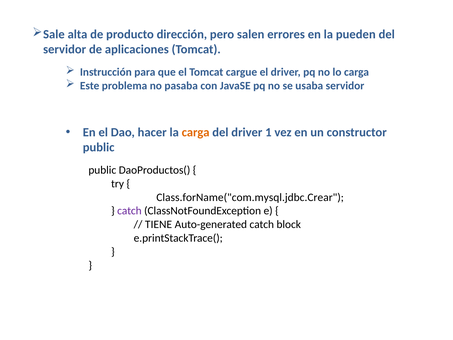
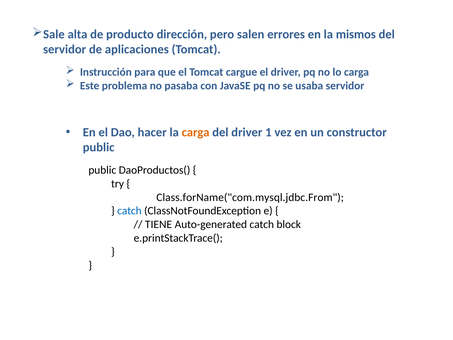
pueden: pueden -> mismos (356, 34)
Class.forName("com.mysql.jdbc.Crear: Class.forName("com.mysql.jdbc.Crear -> Class.forName("com.mysql.jdbc.From (250, 197)
catch colour: purple -> blue (129, 211)
